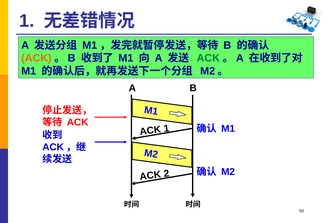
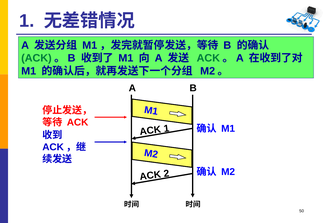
ACK colour: orange -> green (36, 58)
